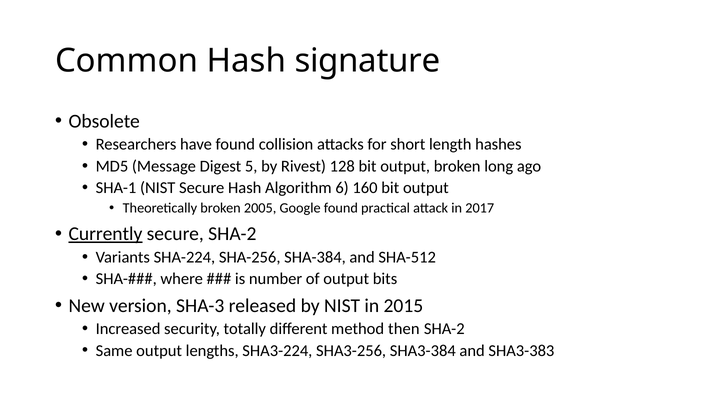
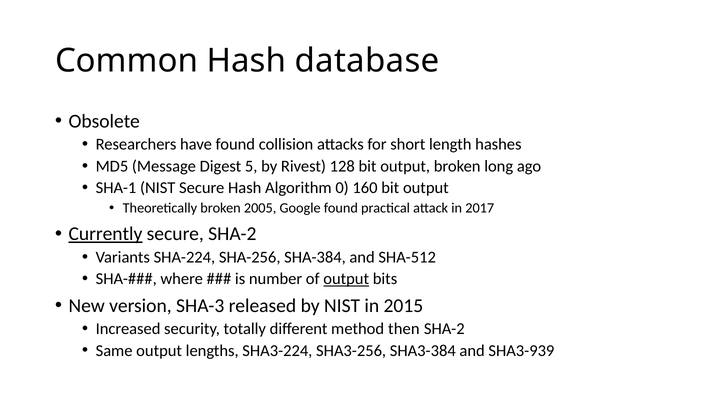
signature: signature -> database (367, 61)
6: 6 -> 0 (342, 188)
output underline: none -> present (346, 279)
SHA3-383: SHA3-383 -> SHA3-939 (521, 351)
